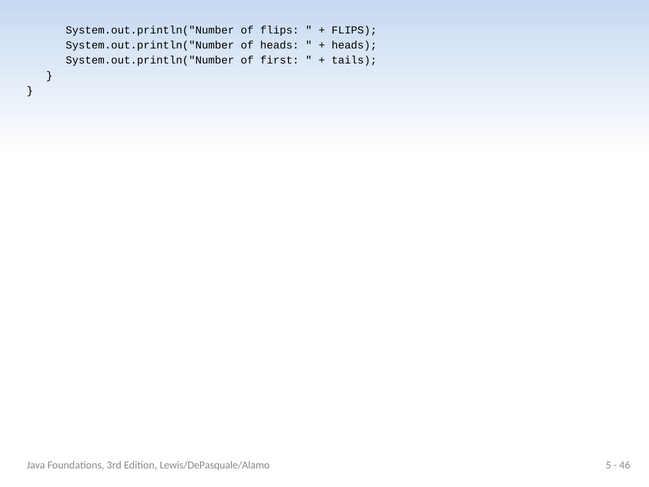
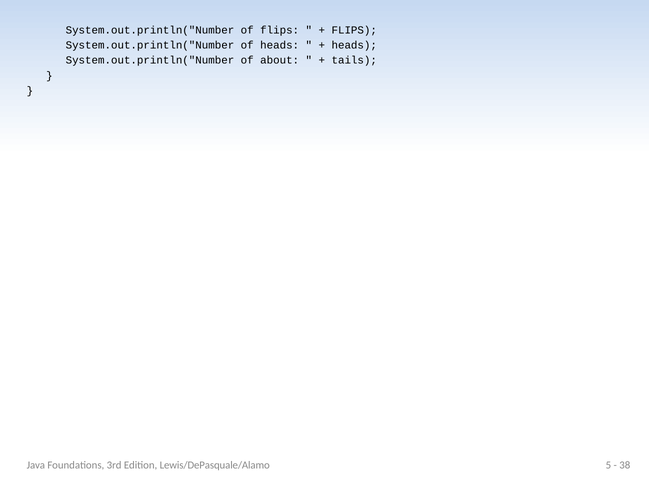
first: first -> about (280, 60)
46: 46 -> 38 (625, 465)
